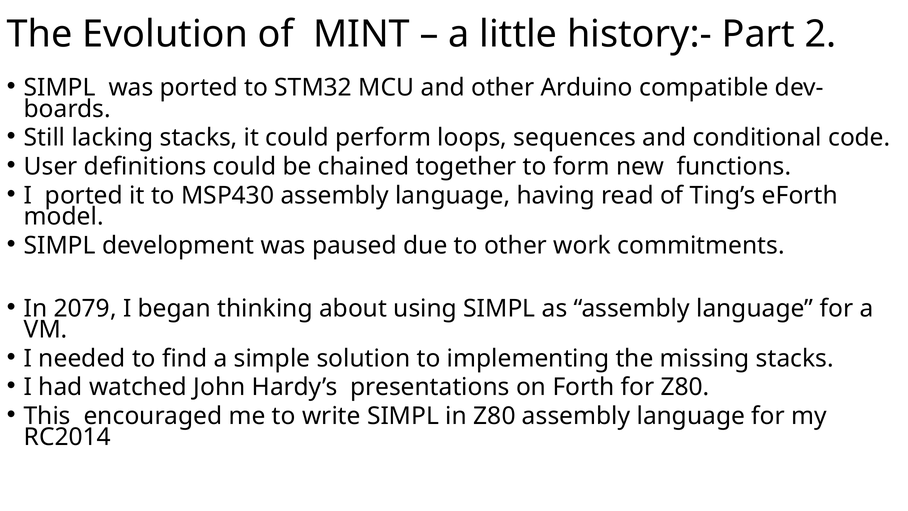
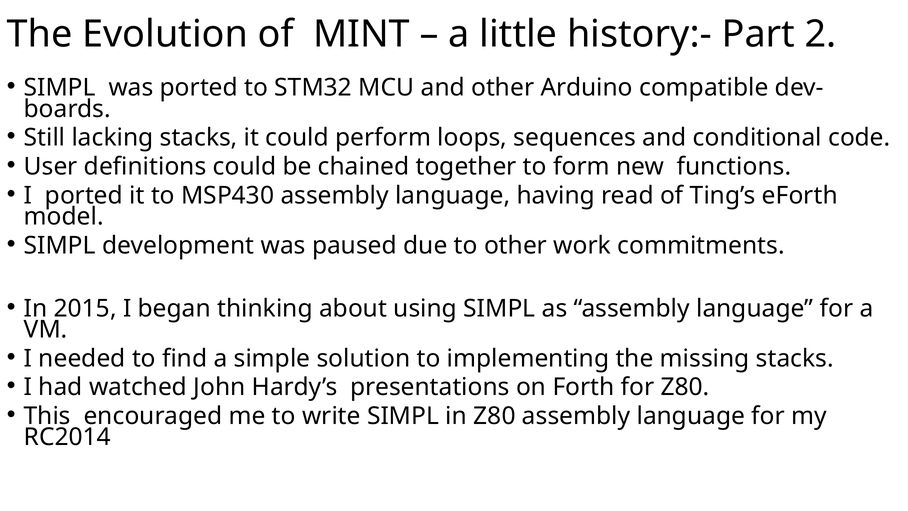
2079: 2079 -> 2015 (85, 308)
